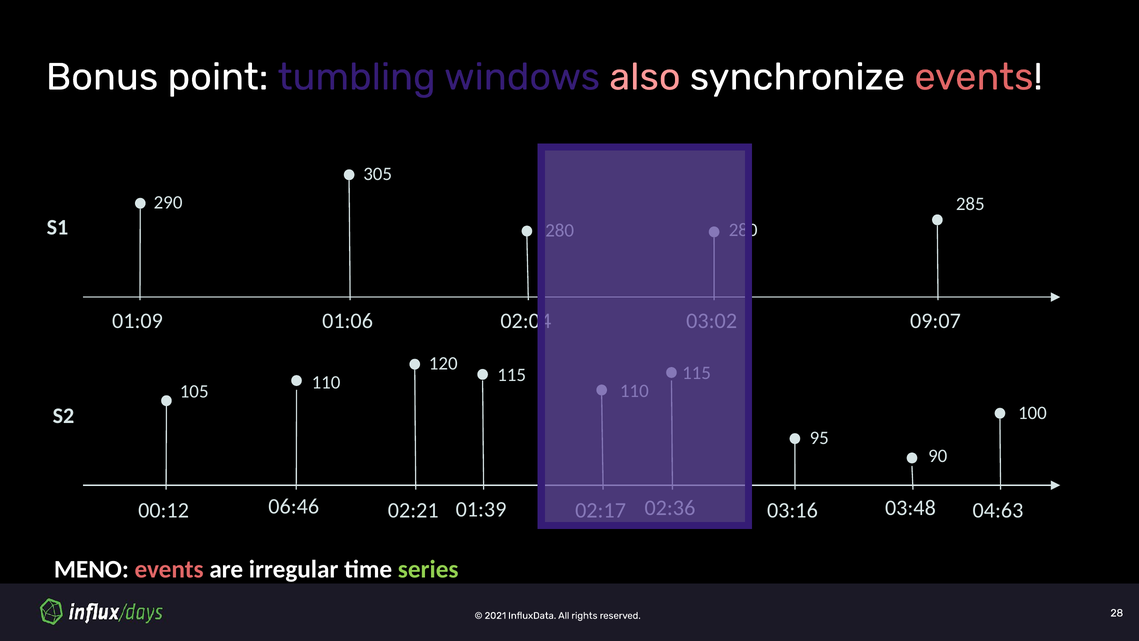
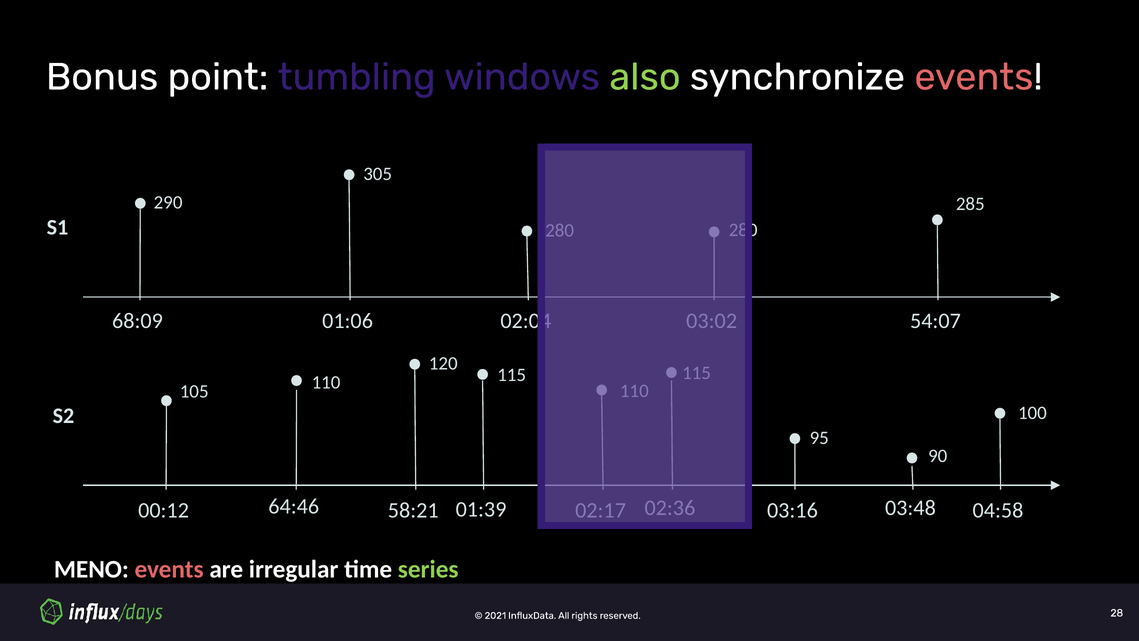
also colour: pink -> light green (645, 77)
01:09: 01:09 -> 68:09 (137, 321)
09:07: 09:07 -> 54:07 (935, 321)
06:46: 06:46 -> 64:46 (294, 506)
02:21: 02:21 -> 58:21 (413, 510)
04:63: 04:63 -> 04:58 (998, 510)
